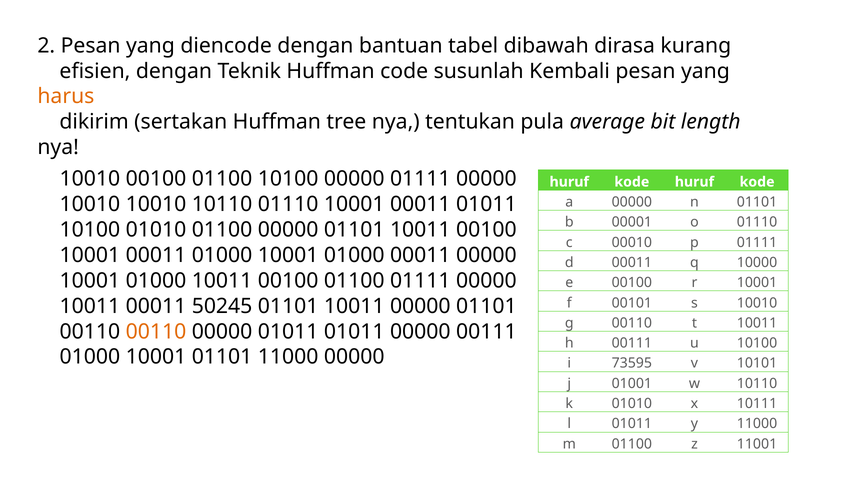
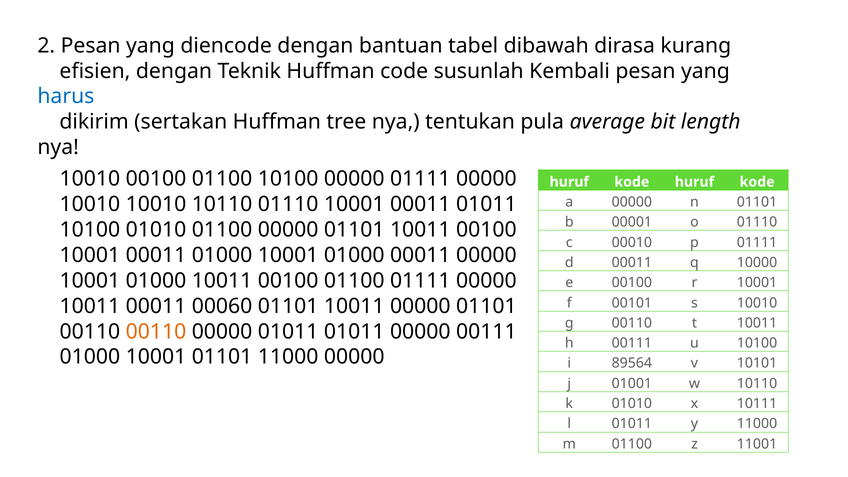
harus colour: orange -> blue (66, 96)
50245: 50245 -> 00060 (222, 306)
73595: 73595 -> 89564 (632, 363)
